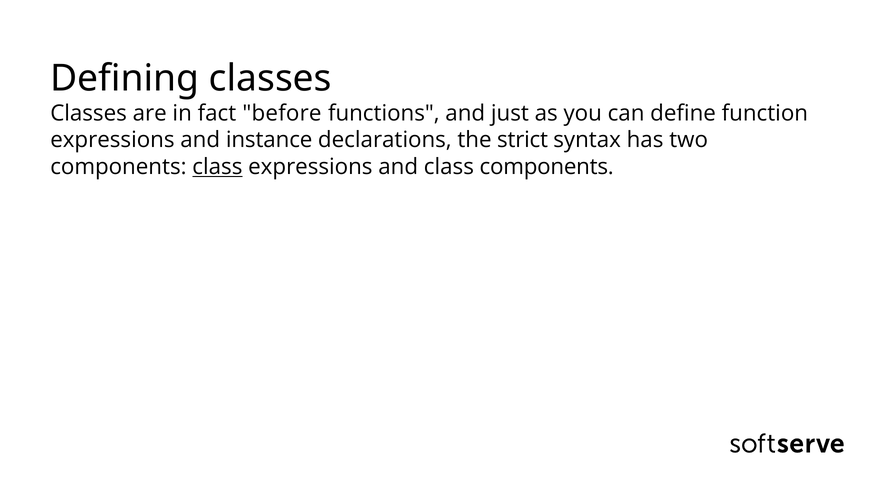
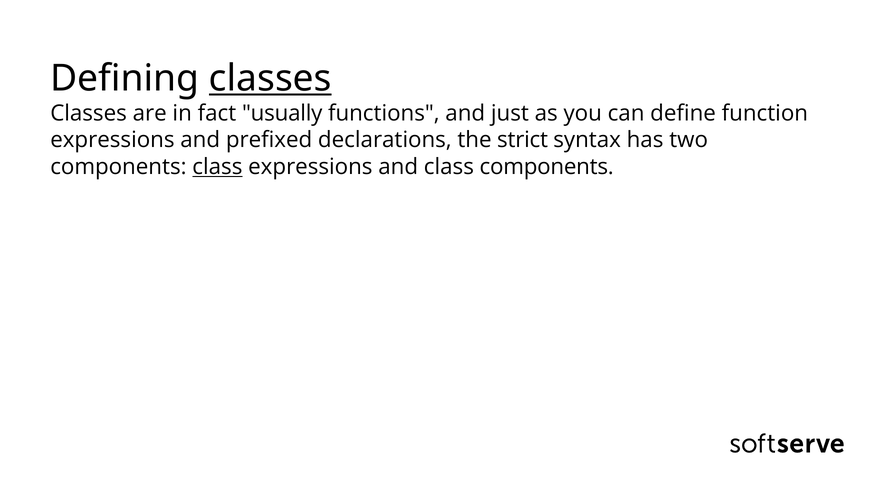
classes underline: none -> present (270, 79)
before: before -> usually (282, 113)
instance: instance -> prefixed (269, 140)
